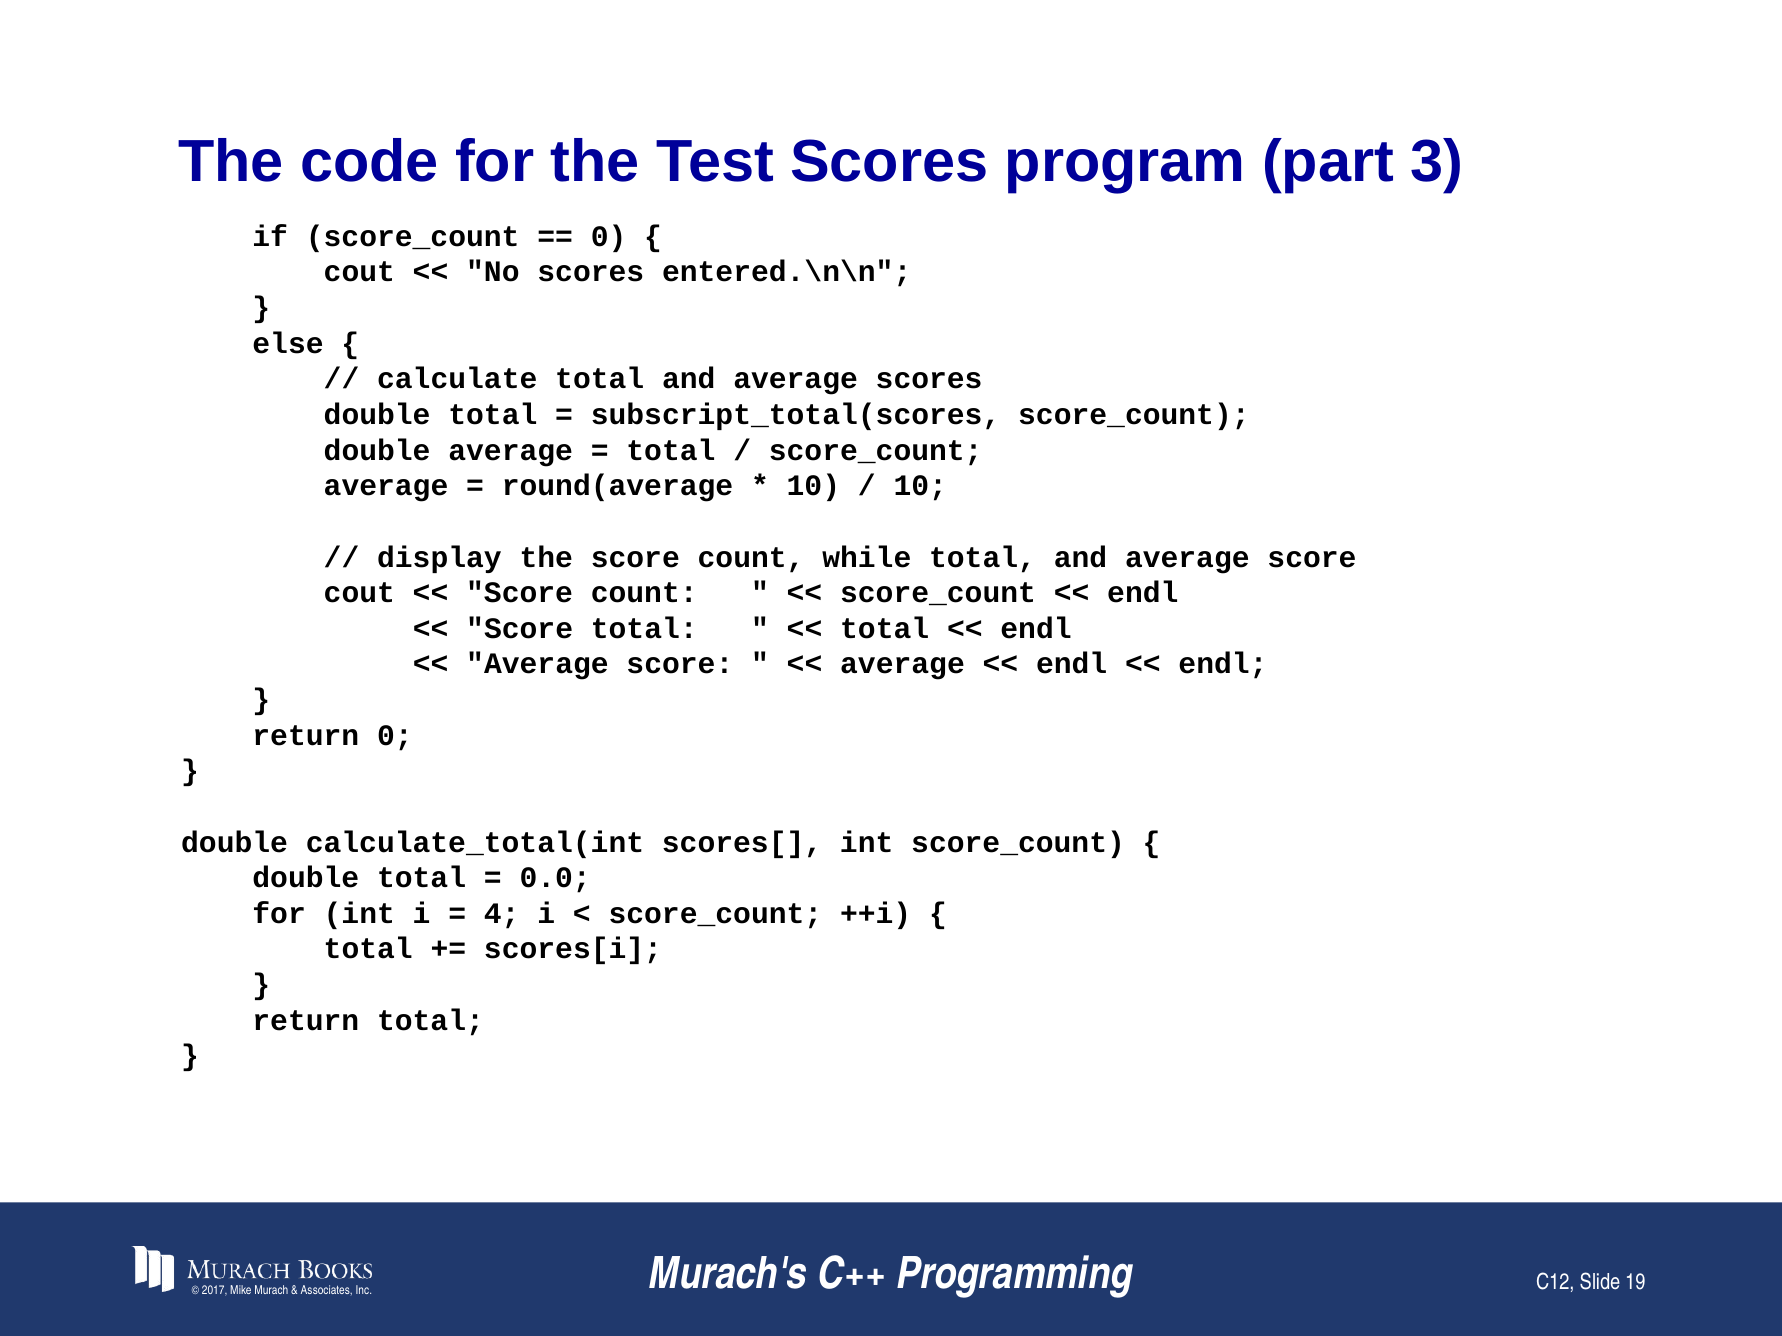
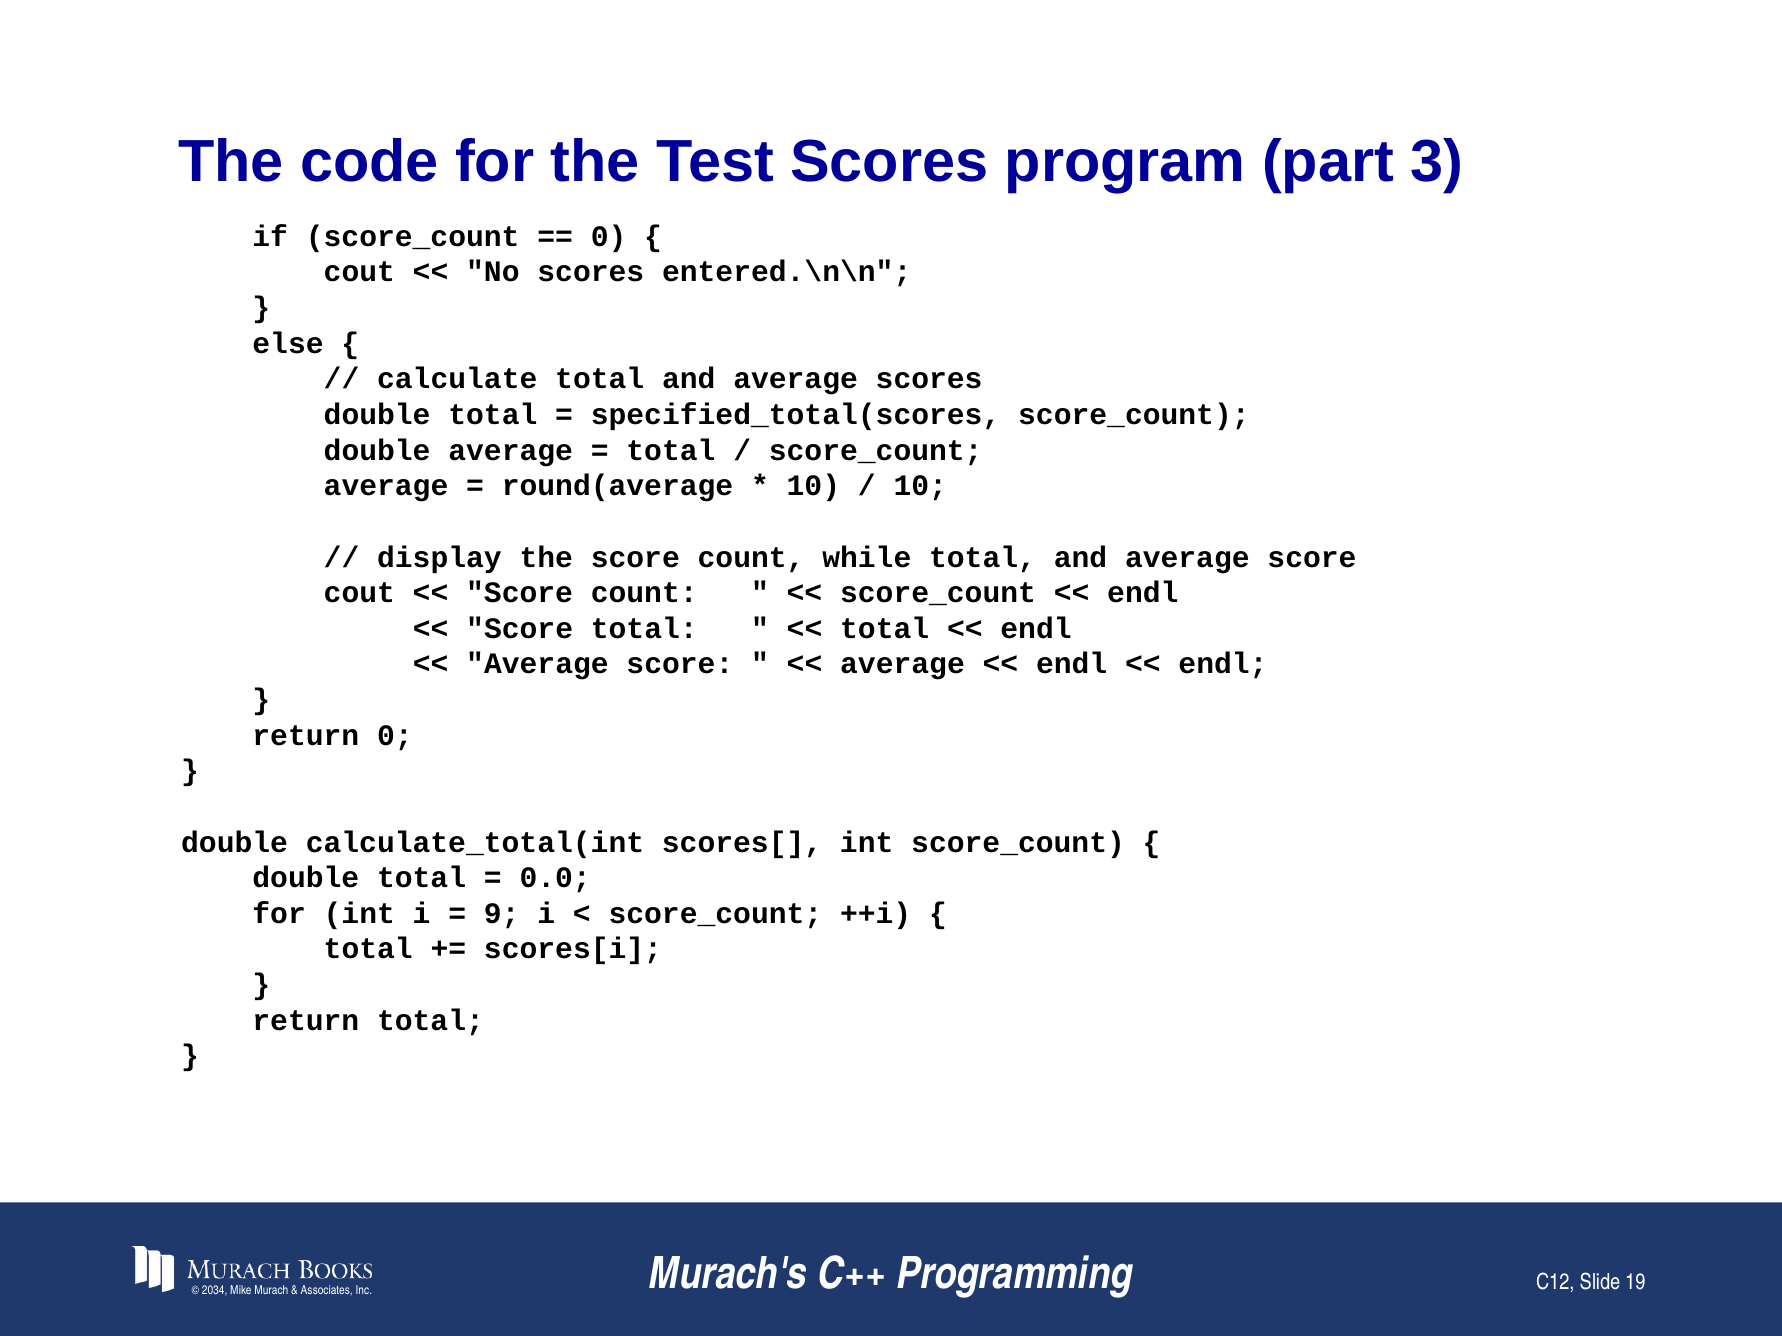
subscript_total(scores: subscript_total(scores -> specified_total(scores (796, 415)
4: 4 -> 9 (502, 914)
2017: 2017 -> 2034 (215, 1291)
